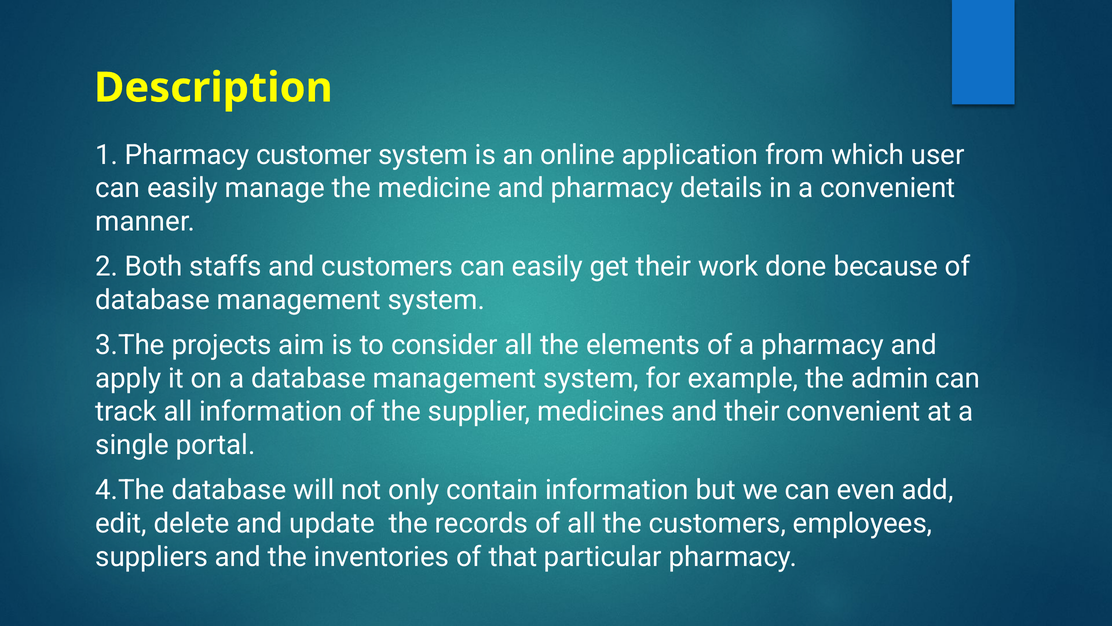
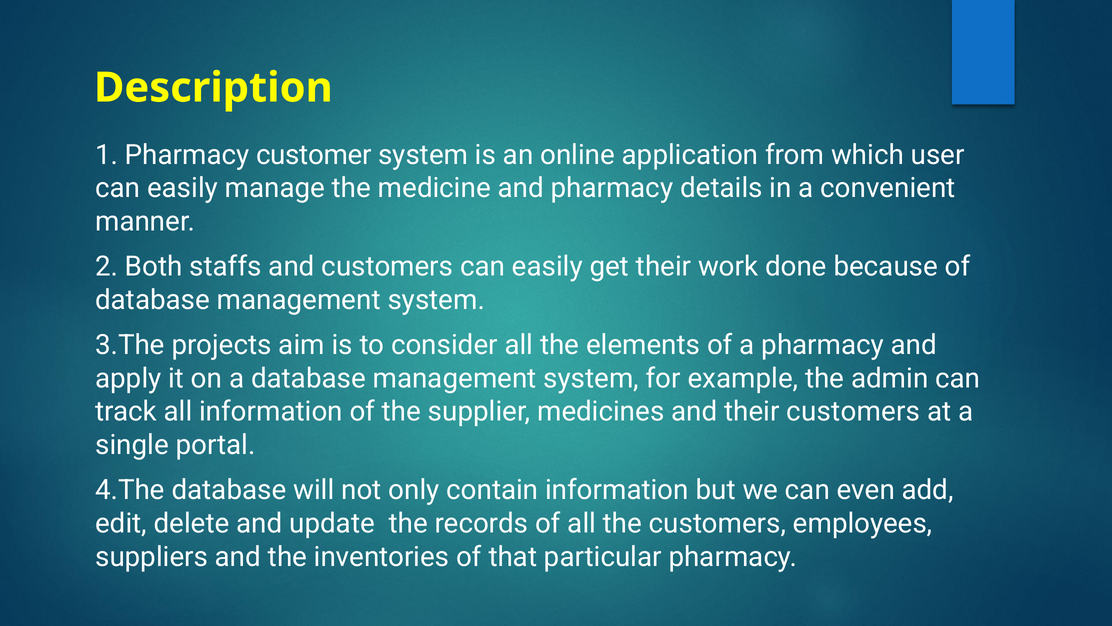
their convenient: convenient -> customers (853, 411)
